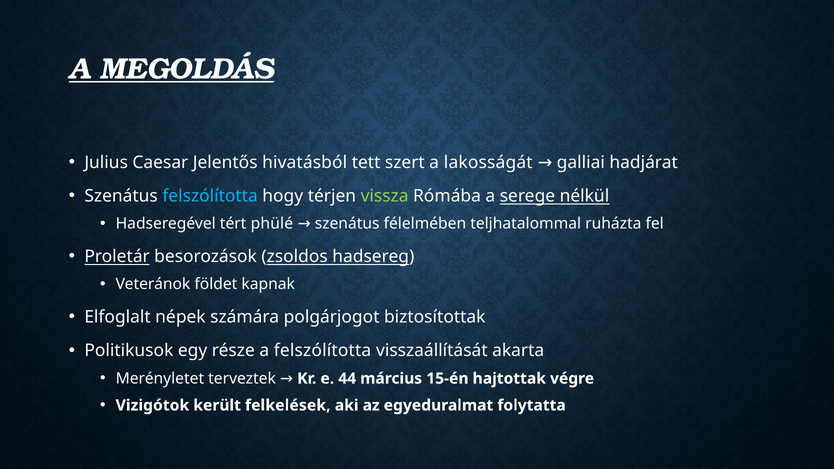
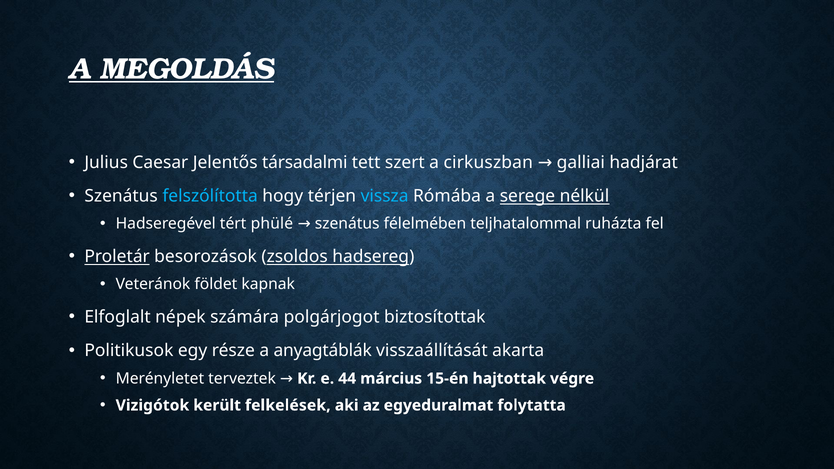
hivatásból: hivatásból -> társadalmi (305, 162)
lakosságát: lakosságát -> cirkuszban (488, 162)
vissza colour: light green -> light blue (385, 196)
a felszólította: felszólította -> anyagtáblák (323, 351)
